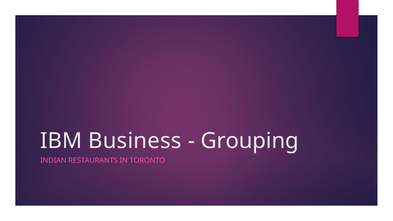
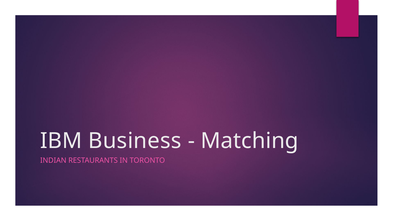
Grouping: Grouping -> Matching (250, 141)
